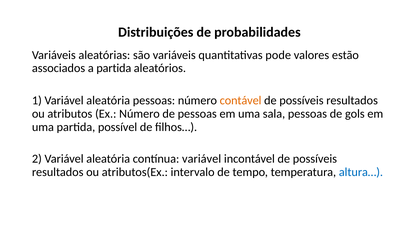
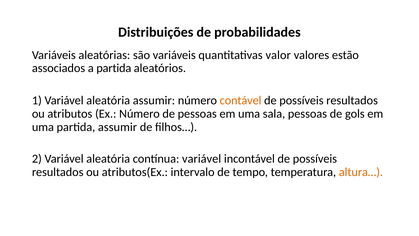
pode: pode -> valor (278, 55)
aleatória pessoas: pessoas -> assumir (154, 100)
partida possível: possível -> assumir (118, 127)
altura… colour: blue -> orange (361, 172)
